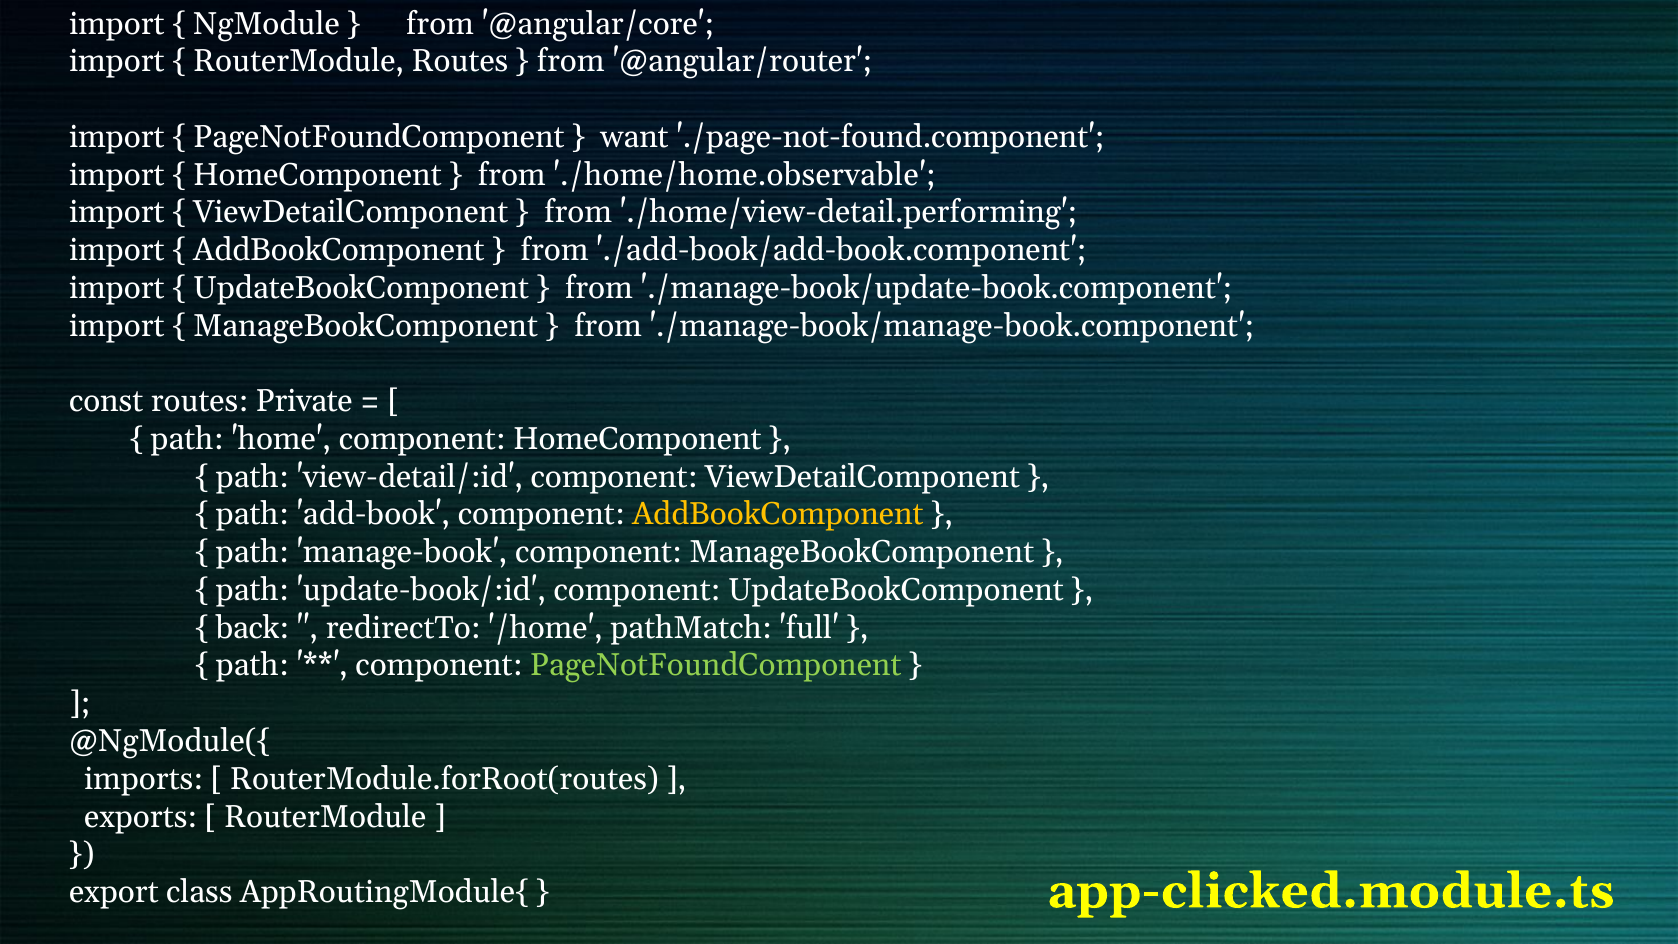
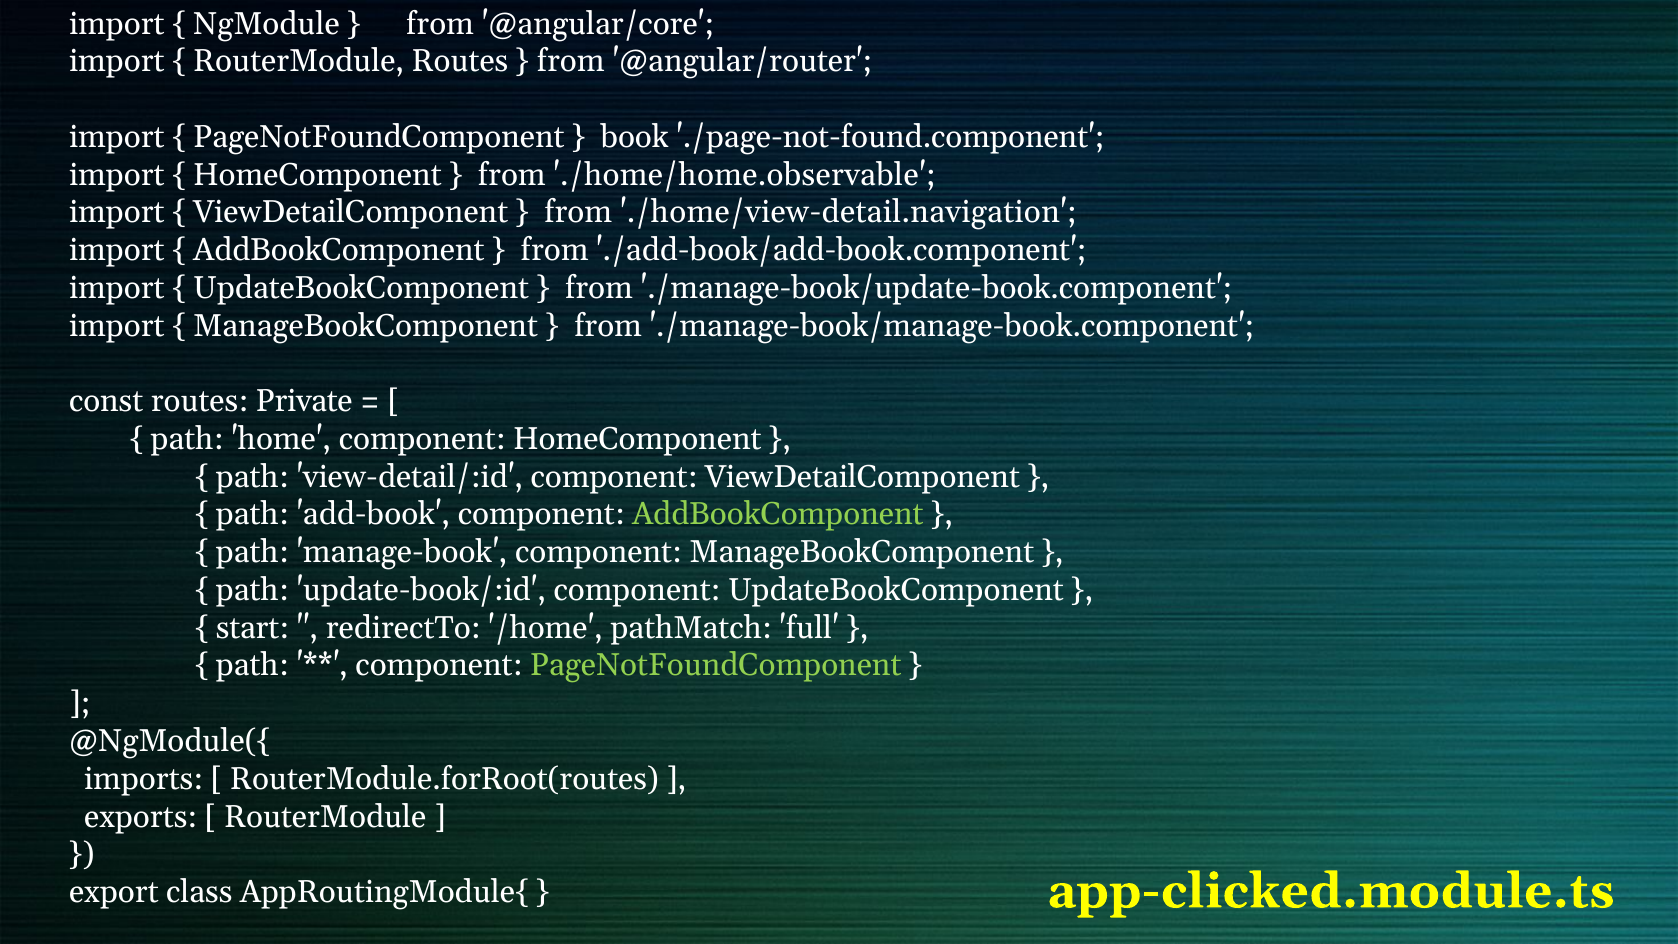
want: want -> book (635, 137)
./home/view-detail.performing: ./home/view-detail.performing -> ./home/view-detail.navigation (848, 212)
AddBookComponent colour: yellow -> light green (778, 514)
back: back -> start (252, 628)
